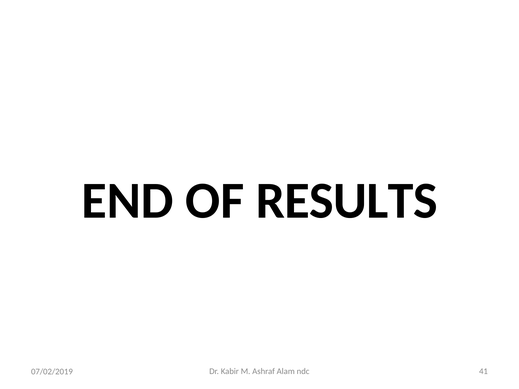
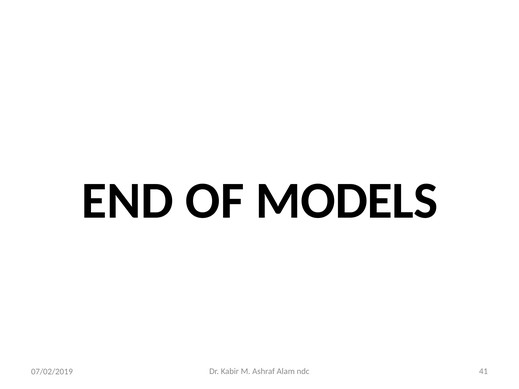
RESULTS: RESULTS -> MODELS (347, 201)
